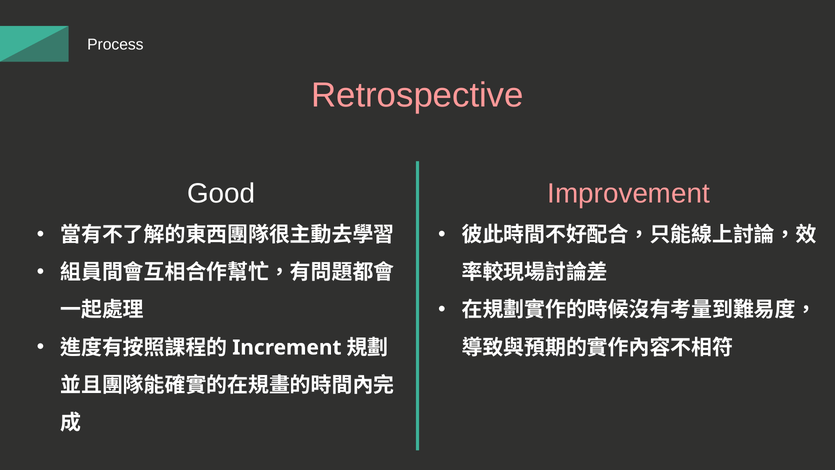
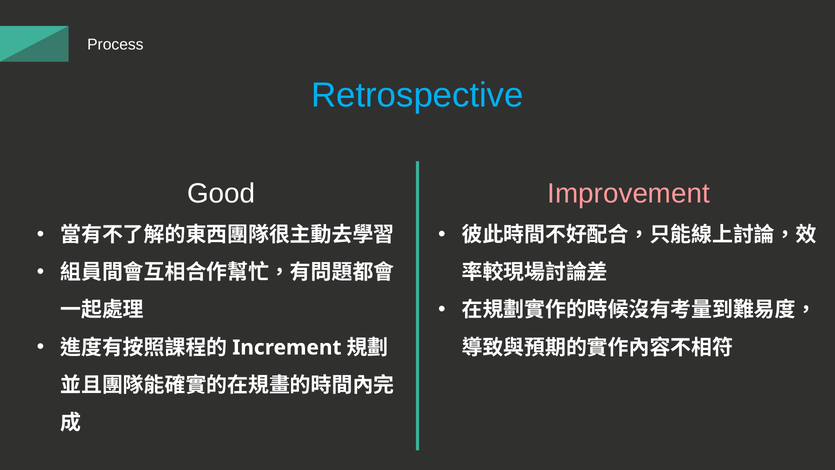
Retrospective colour: pink -> light blue (417, 95)
